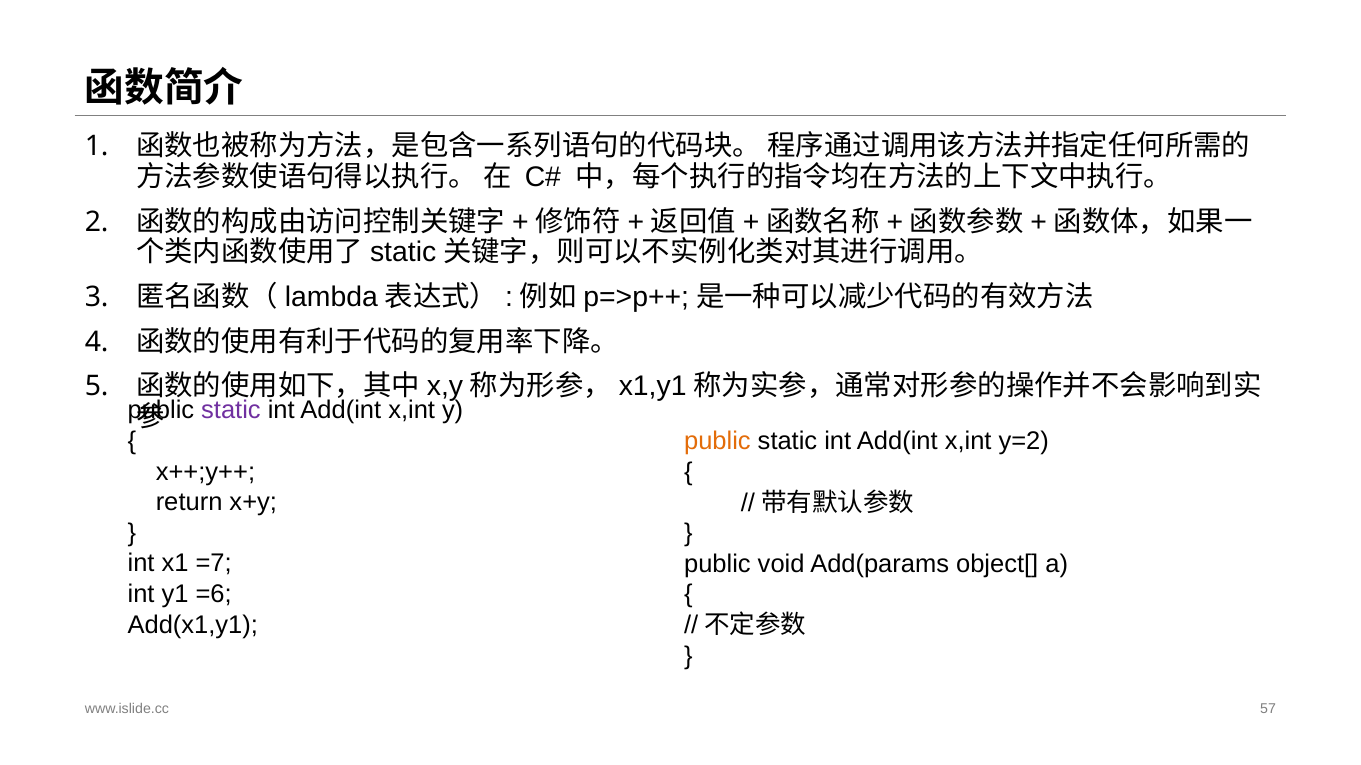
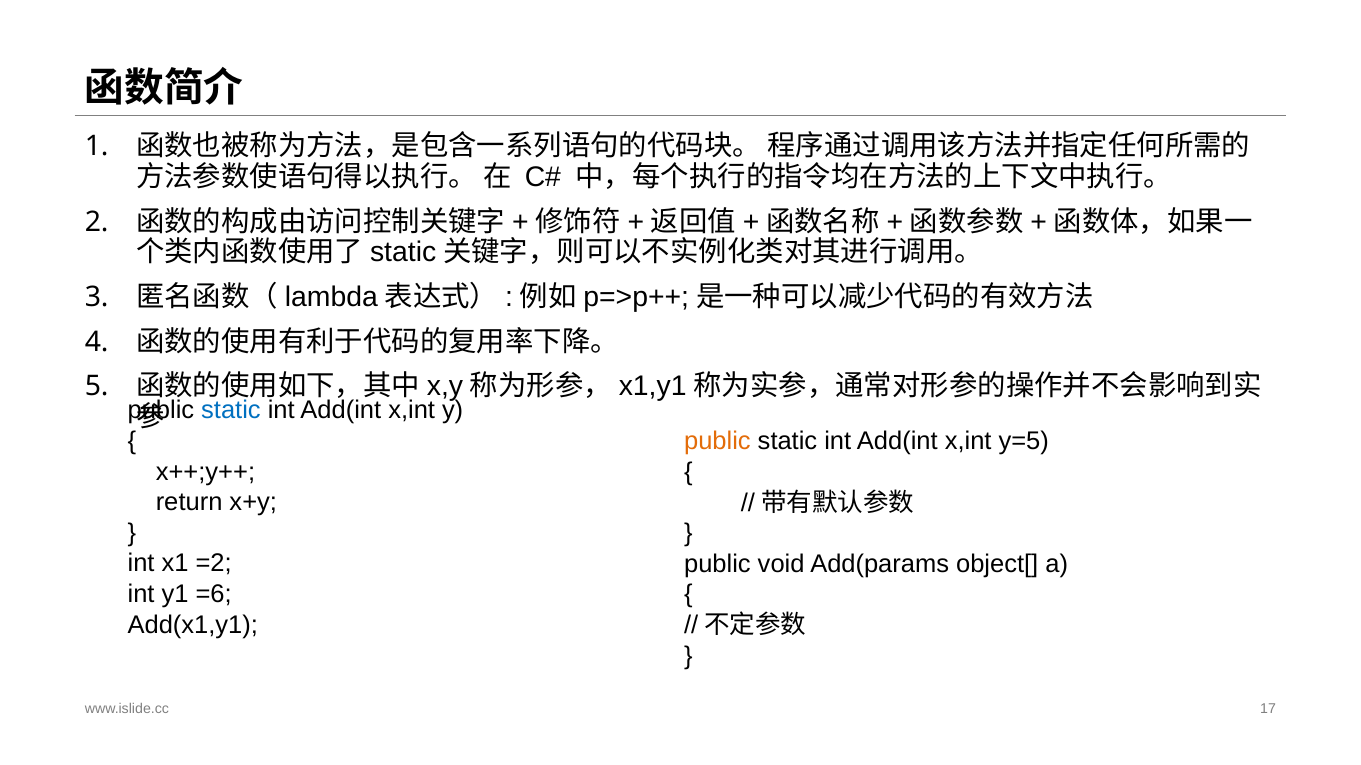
static colour: purple -> blue (231, 411)
y=2: y=2 -> y=5 (1024, 442)
=7: =7 -> =2 (214, 564)
57: 57 -> 17 (1268, 709)
